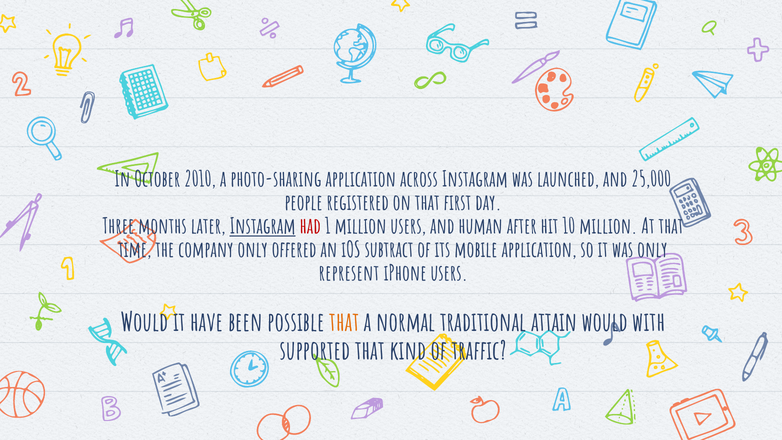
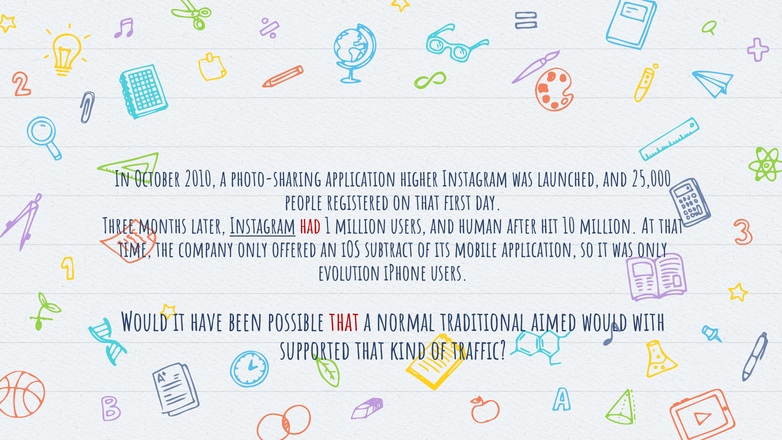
across: across -> higher (419, 180)
represent: represent -> evolution (349, 274)
that colour: orange -> red (344, 323)
attain: attain -> aimed (554, 323)
